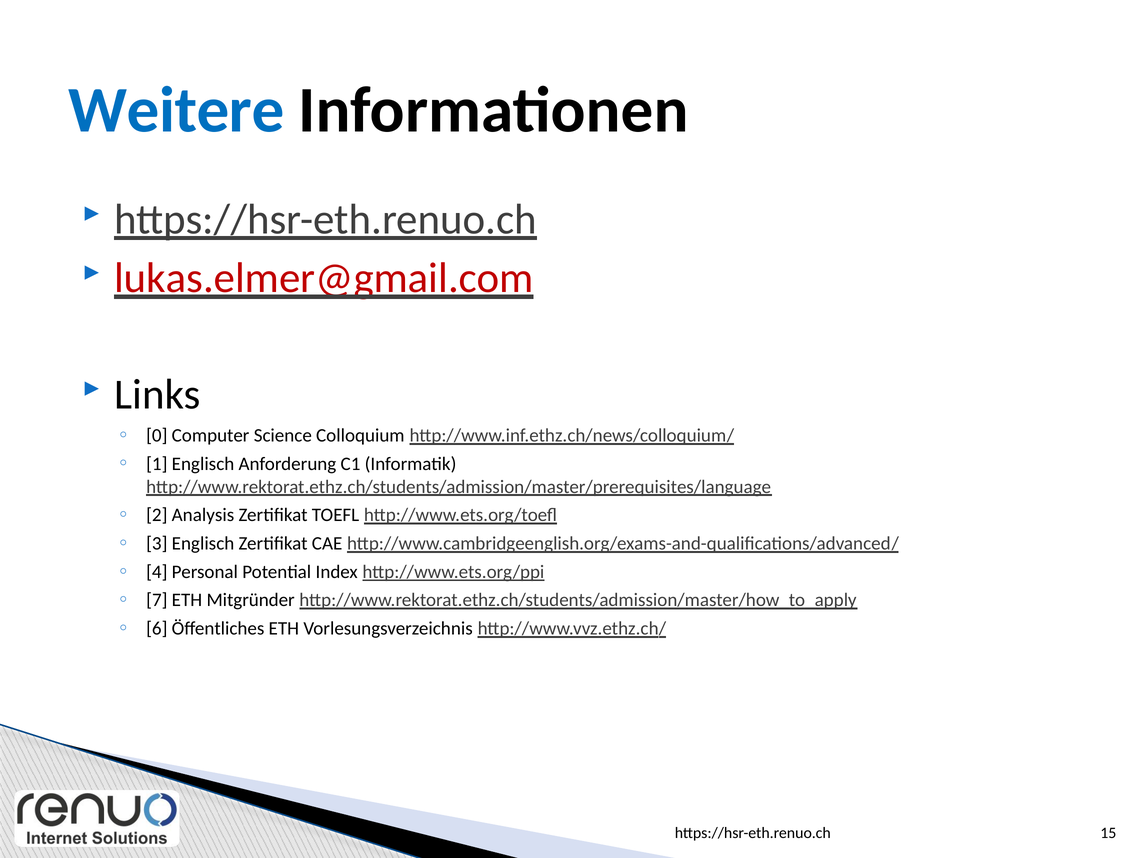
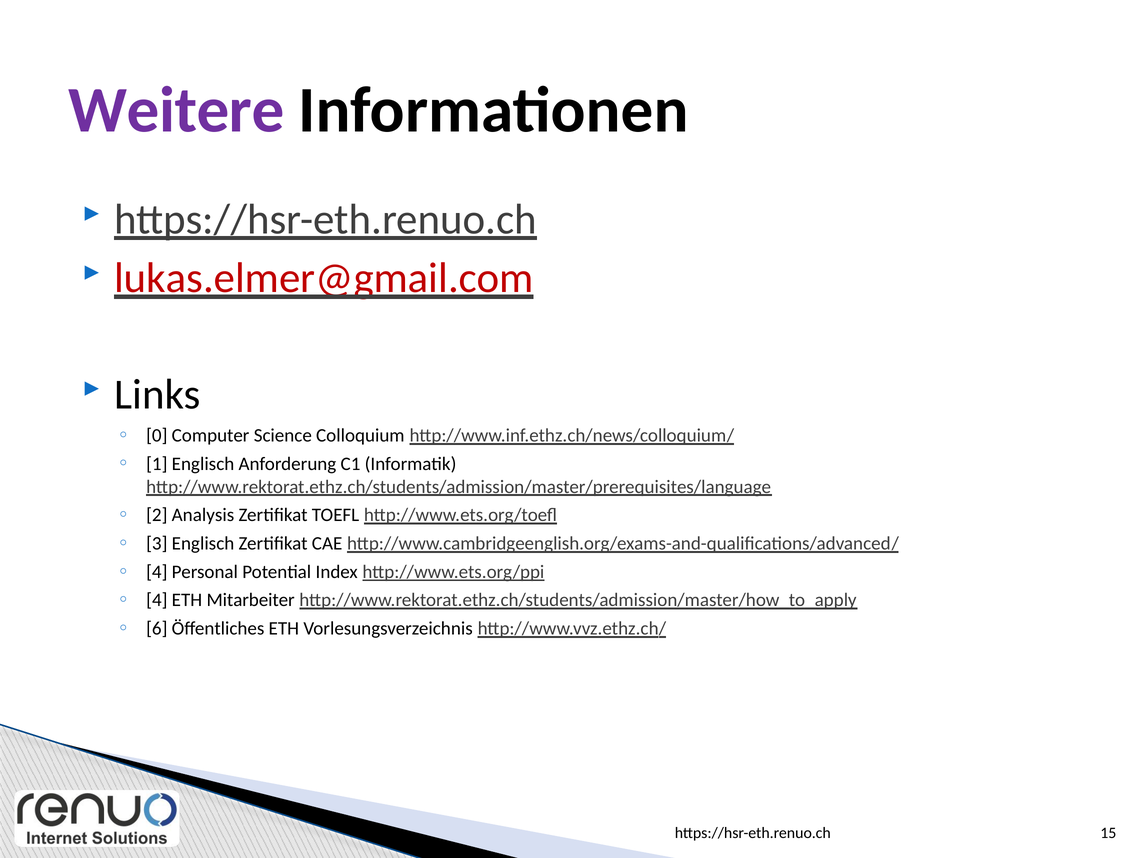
Weitere colour: blue -> purple (176, 110)
7: 7 -> 4 (157, 600)
Mitgründer: Mitgründer -> Mitarbeiter (251, 600)
